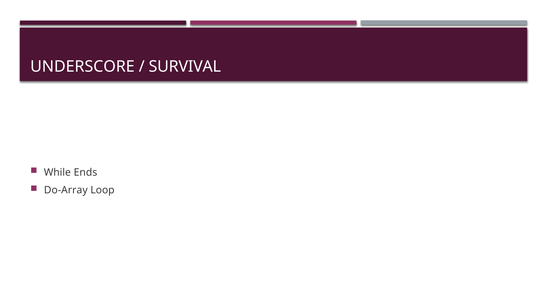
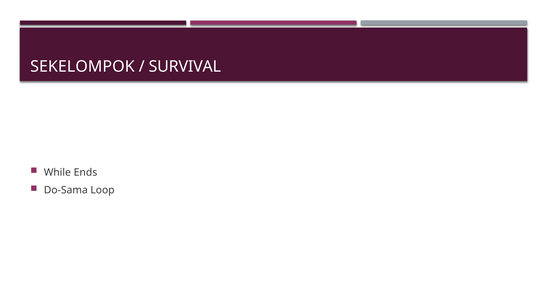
UNDERSCORE: UNDERSCORE -> SEKELOMPOK (82, 66)
Do-Array: Do-Array -> Do-Sama (66, 190)
